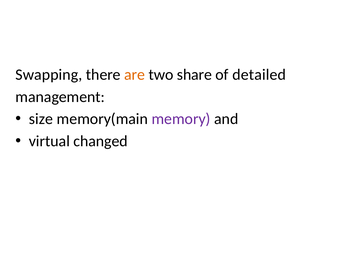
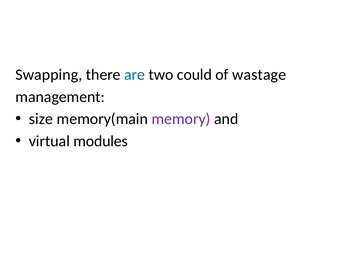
are colour: orange -> blue (135, 75)
share: share -> could (194, 75)
detailed: detailed -> wastage (259, 75)
changed: changed -> modules (101, 141)
